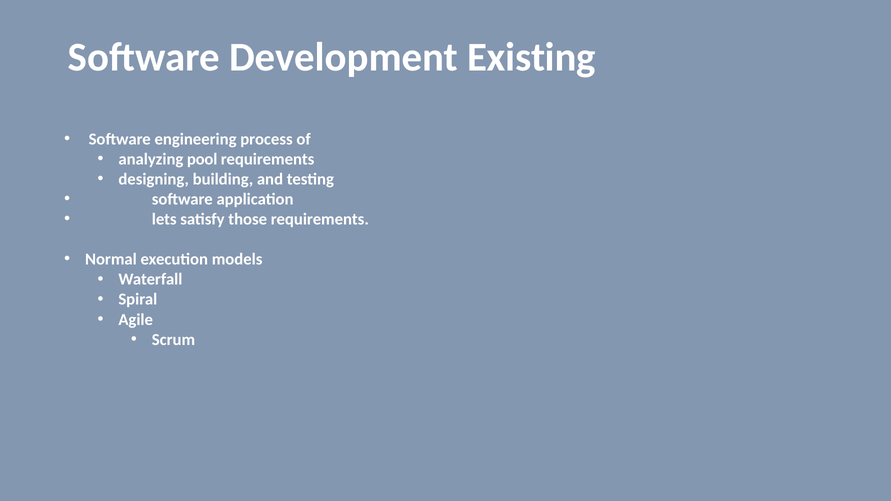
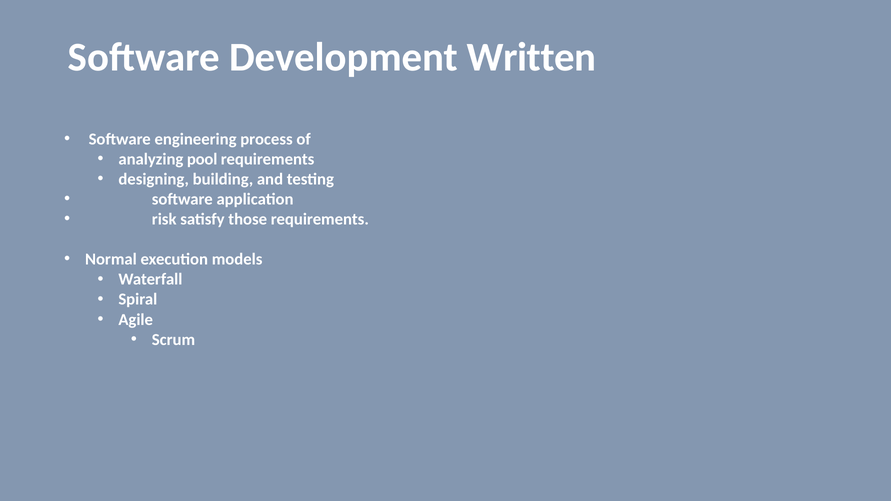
Existing: Existing -> Written (531, 57)
lets: lets -> risk (164, 219)
